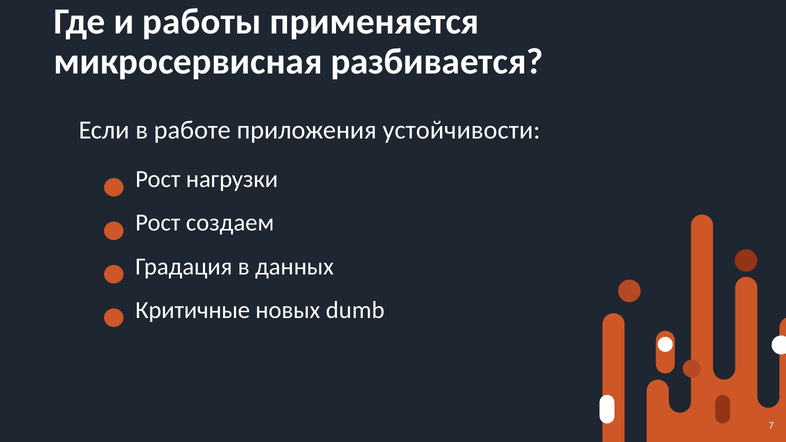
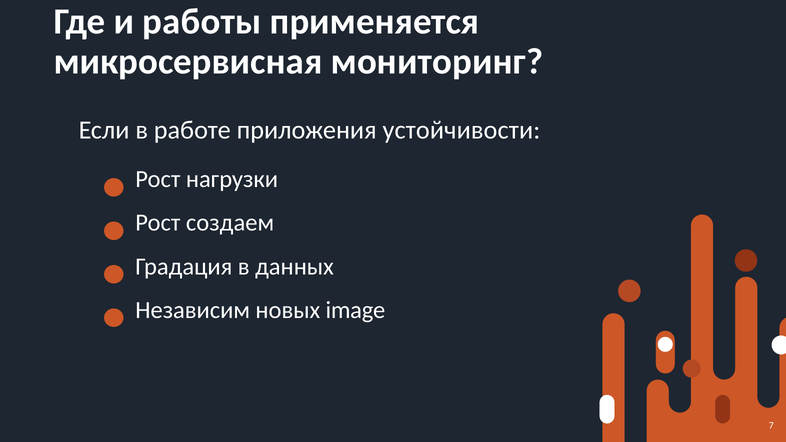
разбивается: разбивается -> мониторинг (437, 61)
Критичные: Критичные -> Независим (193, 310)
dumb: dumb -> image (355, 310)
